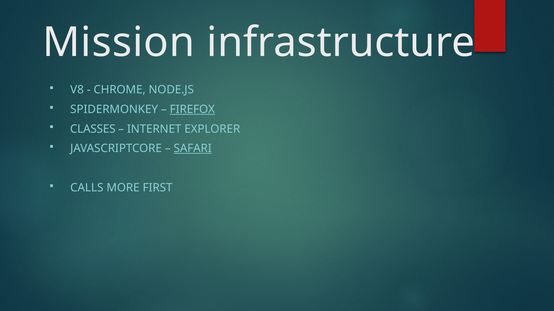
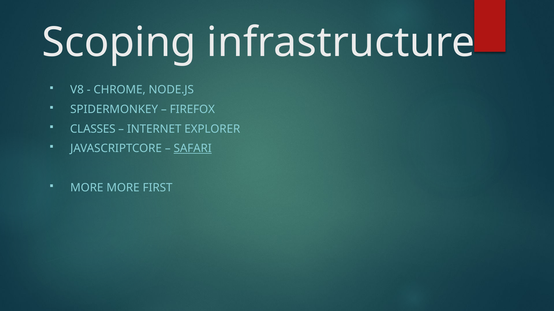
Mission: Mission -> Scoping (119, 43)
FIREFOX underline: present -> none (192, 110)
CALLS: CALLS -> MORE (87, 188)
